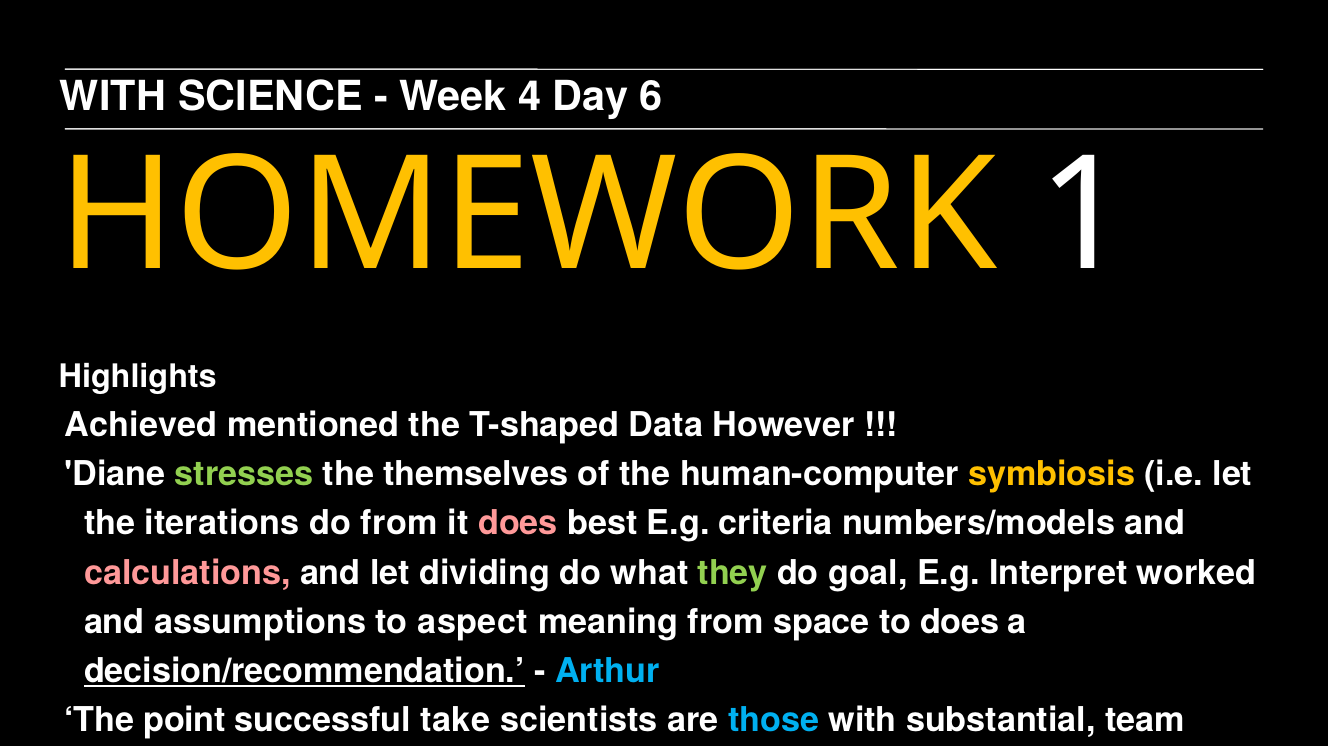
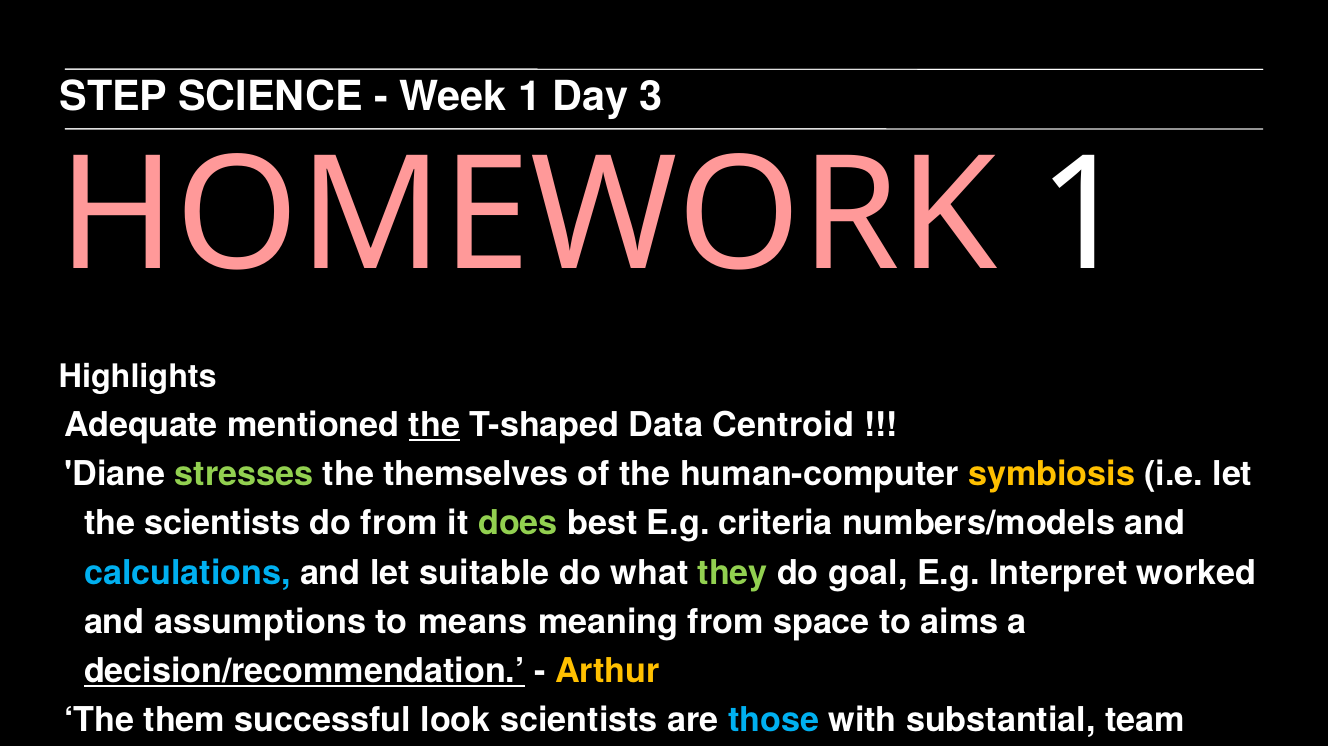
WITH: WITH -> STEP (113, 97)
Week 4: 4 -> 1 (530, 97)
6: 6 -> 3 (651, 97)
HOMEWORK colour: yellow -> pink (528, 217)
Achieved: Achieved -> Adequate (141, 425)
the underline: none -> present (435, 425)
However: However -> Centroid (784, 425)
the iterations: iterations -> scientists (222, 523)
does colour: pink -> light green (518, 523)
calculations colour: pink -> light blue (187, 573)
dividing: dividing -> suitable (485, 573)
to aspect: aspect -> means (473, 622)
to does: does -> aims (960, 622)
Arthur colour: light blue -> yellow (608, 671)
point: point -> them (184, 720)
take: take -> look (456, 720)
